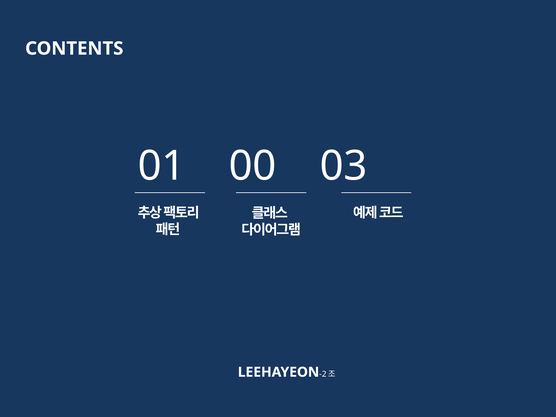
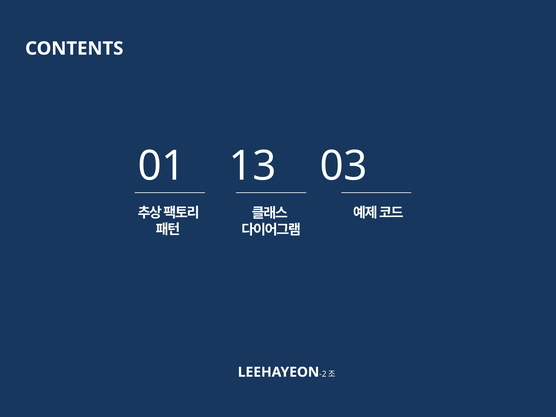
00: 00 -> 13 (253, 166)
